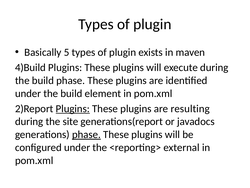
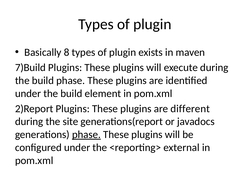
5: 5 -> 8 (67, 52)
4)Build: 4)Build -> 7)Build (30, 67)
Plugins underline: present -> none (73, 108)
resulting: resulting -> different (190, 108)
